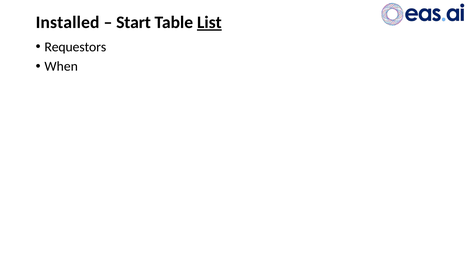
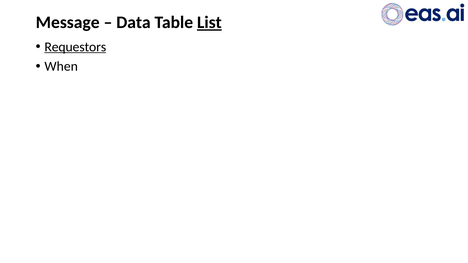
Installed: Installed -> Message (68, 22)
Start: Start -> Data (133, 22)
Requestors underline: none -> present (75, 47)
